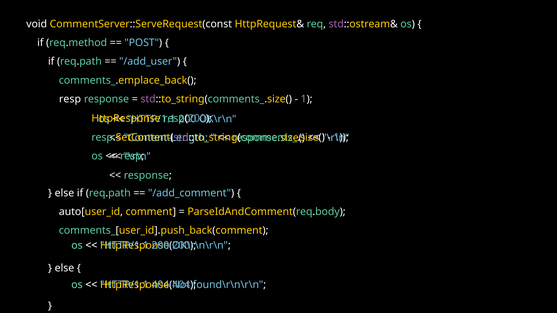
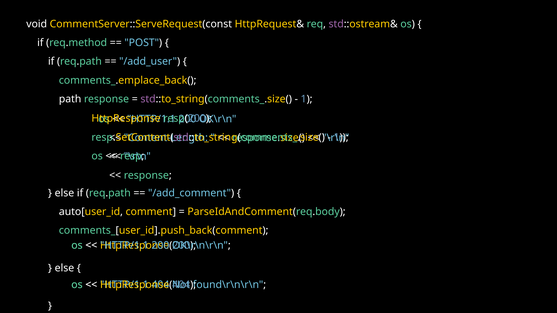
resp: resp -> path (70, 99)
